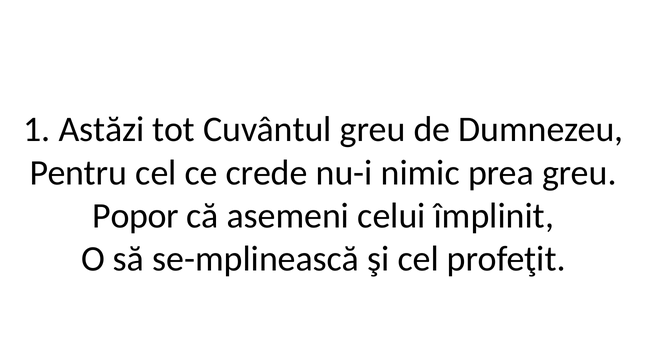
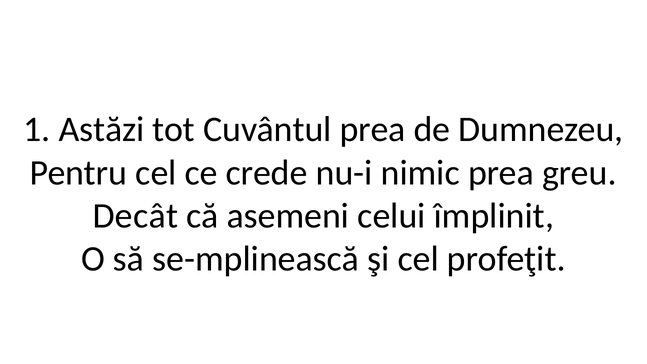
Cuvântul greu: greu -> prea (373, 130)
Popor: Popor -> Decât (135, 216)
